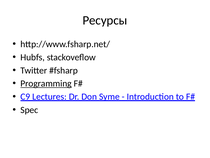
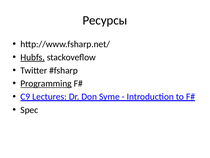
Hubfs underline: none -> present (33, 57)
